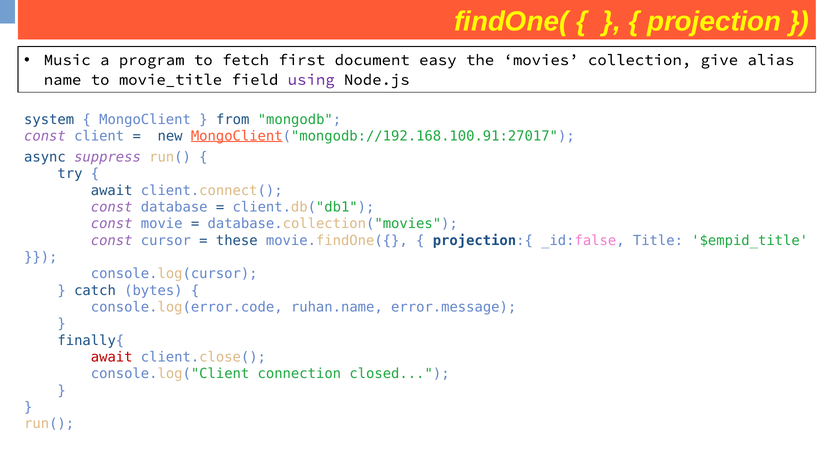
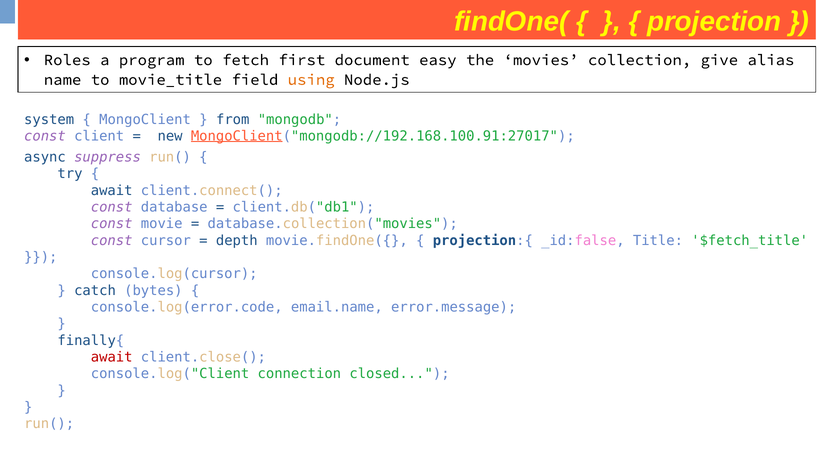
Music: Music -> Roles (67, 60)
using colour: purple -> orange (311, 80)
these: these -> depth (237, 241)
$empid_title: $empid_title -> $fetch_title (750, 241)
ruhan.name: ruhan.name -> email.name (337, 307)
